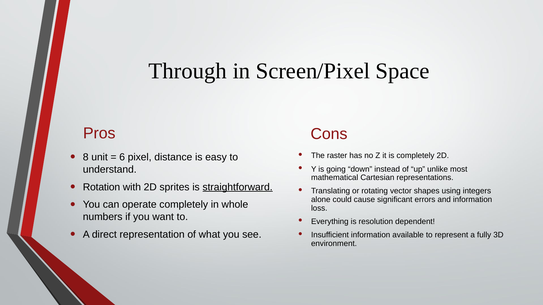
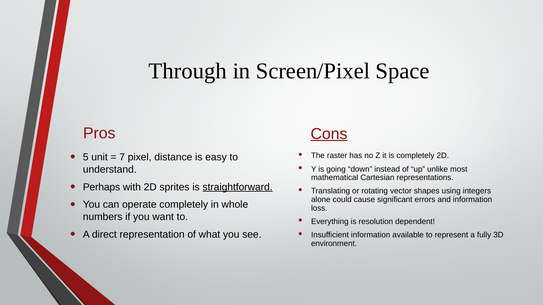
Cons underline: none -> present (329, 134)
8: 8 -> 5 (86, 157)
6: 6 -> 7 (122, 157)
Rotation: Rotation -> Perhaps (101, 187)
